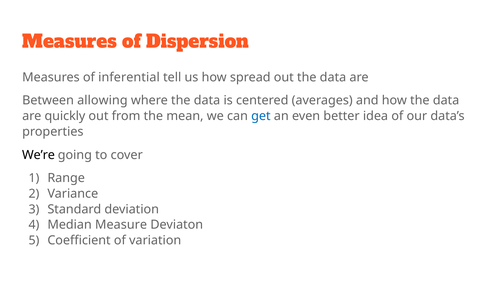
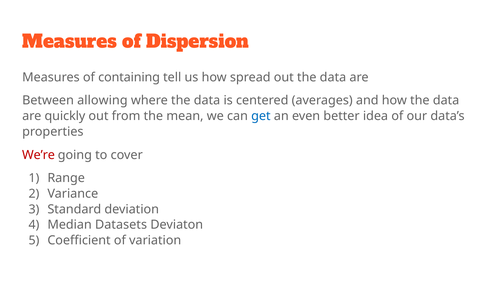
inferential: inferential -> containing (129, 78)
We’re colour: black -> red (38, 155)
Measure: Measure -> Datasets (121, 225)
